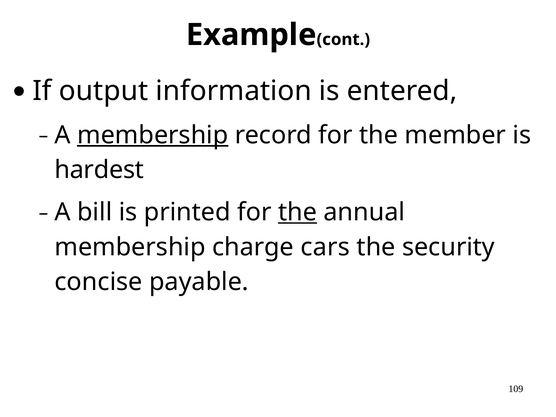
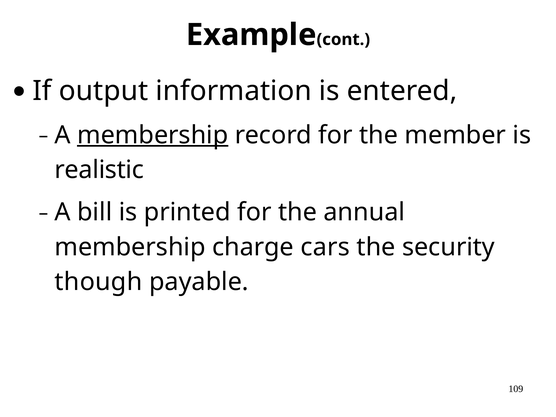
hardest: hardest -> realistic (99, 170)
the underline: present -> none (298, 212)
concise: concise -> though (98, 282)
